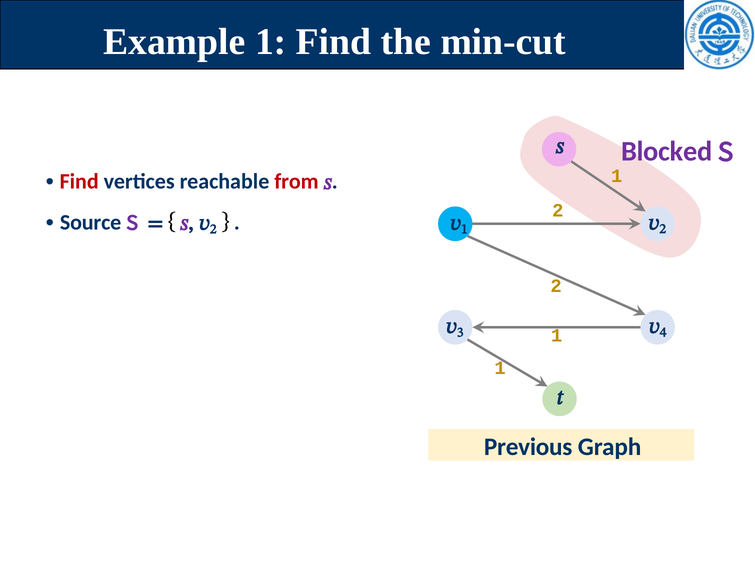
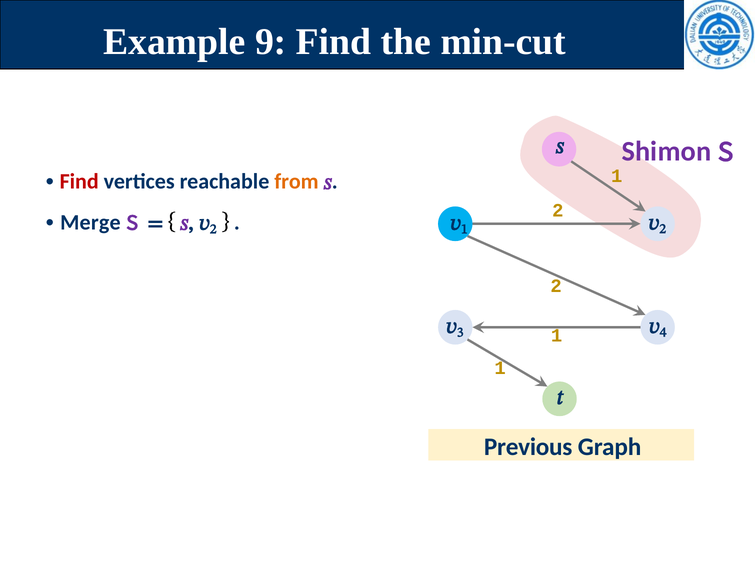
Example 1: 1 -> 9 (271, 42)
Blocked: Blocked -> Shimon (666, 152)
from colour: red -> orange (296, 182)
Source: Source -> Merge (90, 223)
